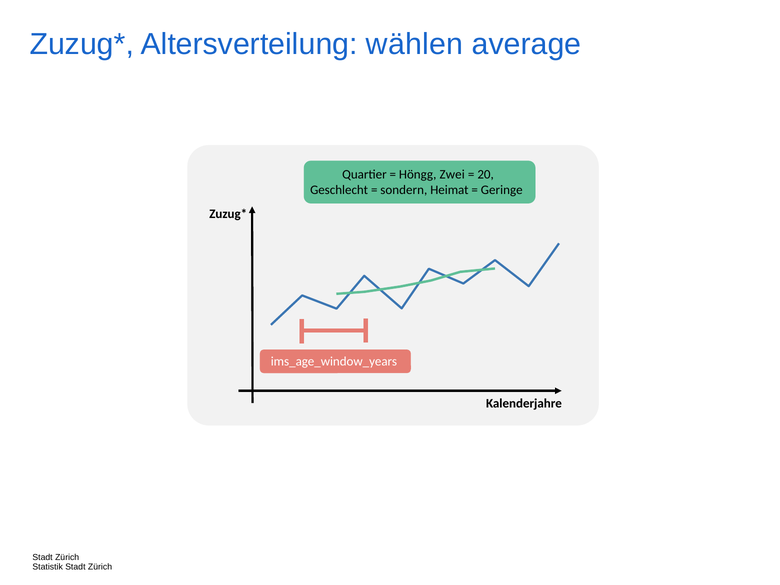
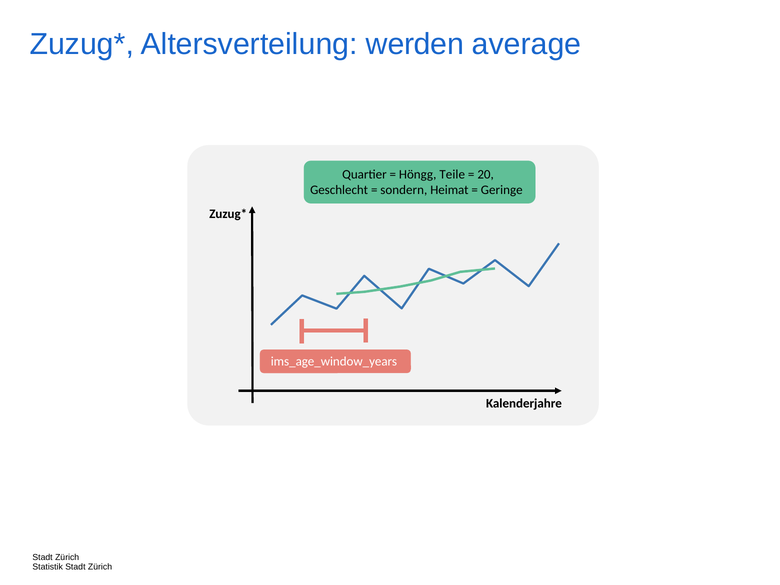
wählen: wählen -> werden (415, 44)
Zwei: Zwei -> Teile (452, 174)
